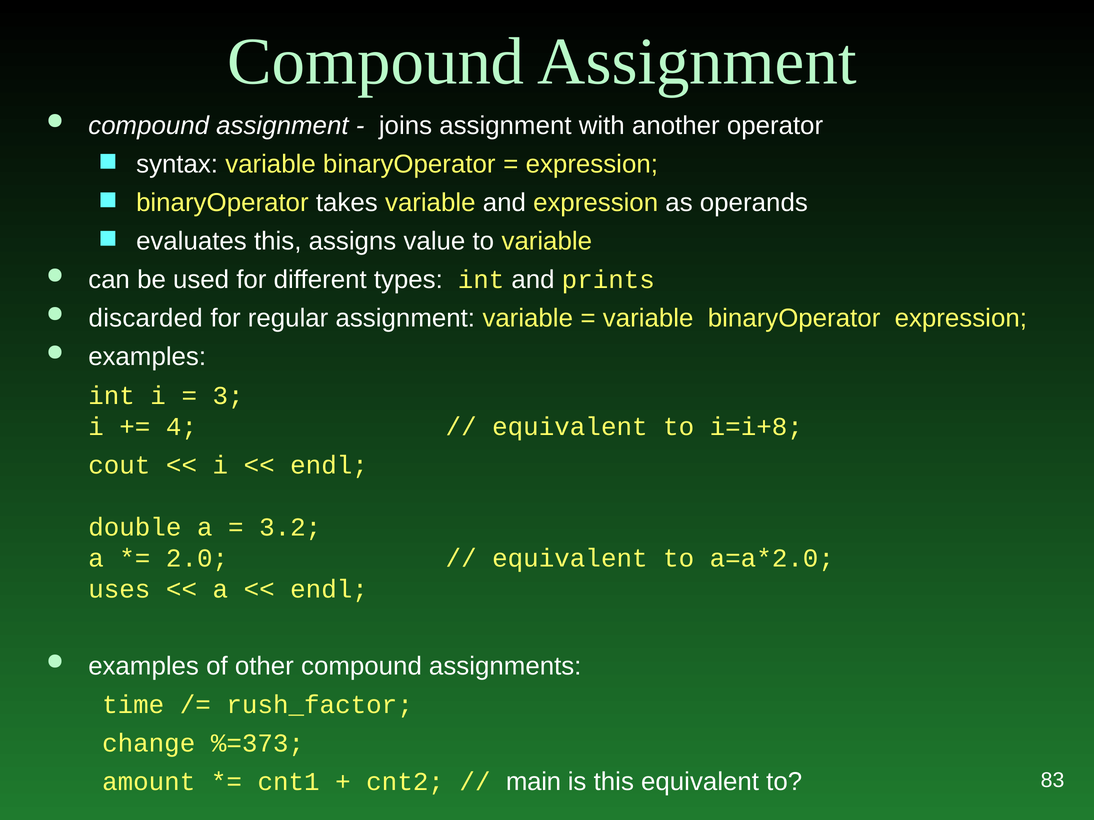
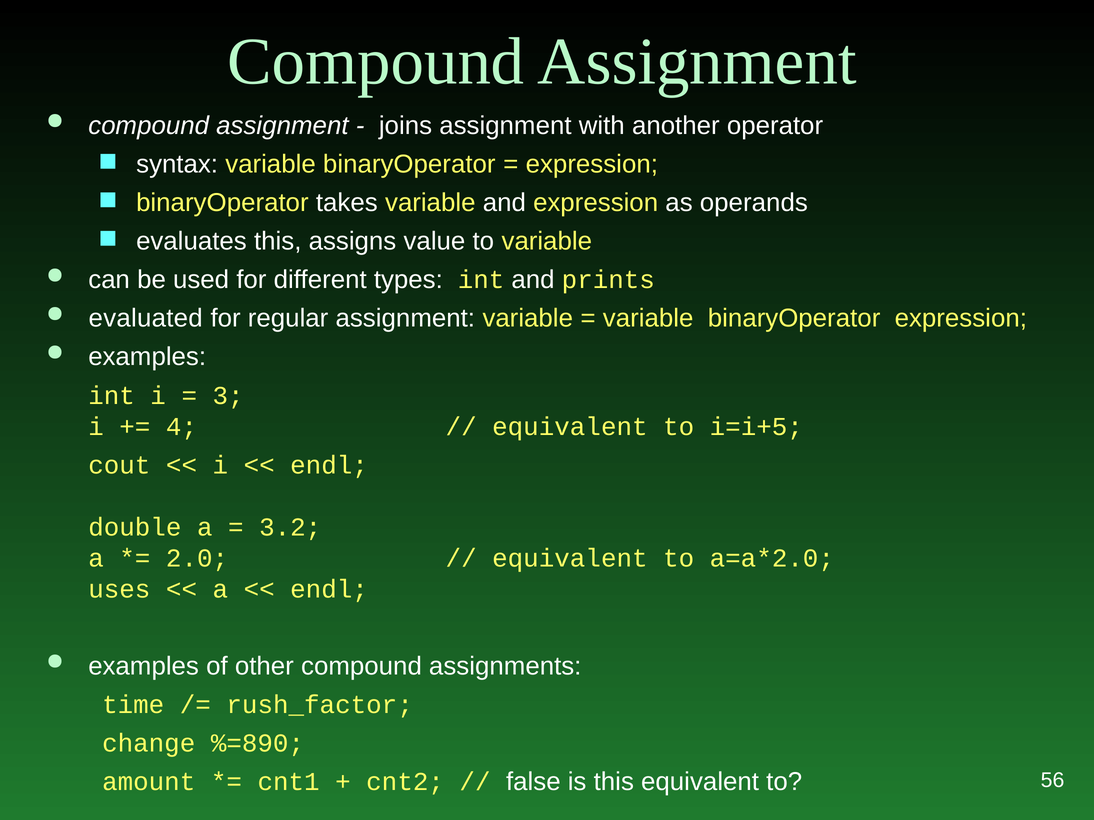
discarded: discarded -> evaluated (146, 319)
i=i+8: i=i+8 -> i=i+5 (756, 427)
%=373: %=373 -> %=890 (257, 744)
main: main -> false (533, 782)
83: 83 -> 56 (1053, 781)
